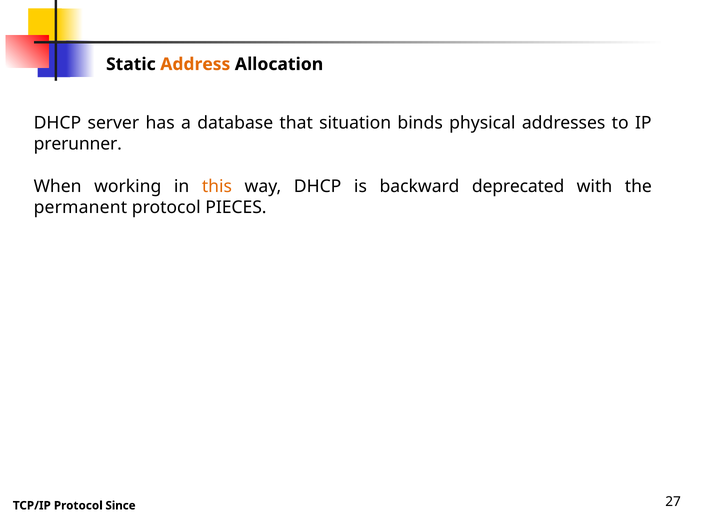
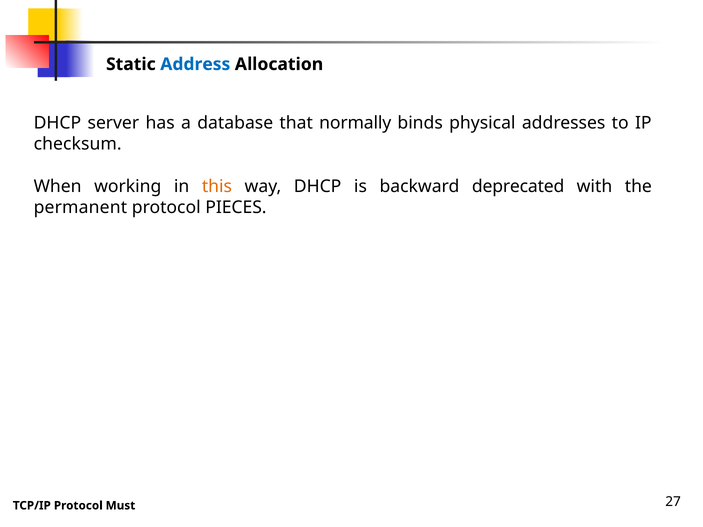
Address colour: orange -> blue (195, 64)
situation: situation -> normally (355, 123)
prerunner: prerunner -> checksum (78, 144)
Since: Since -> Must (120, 506)
